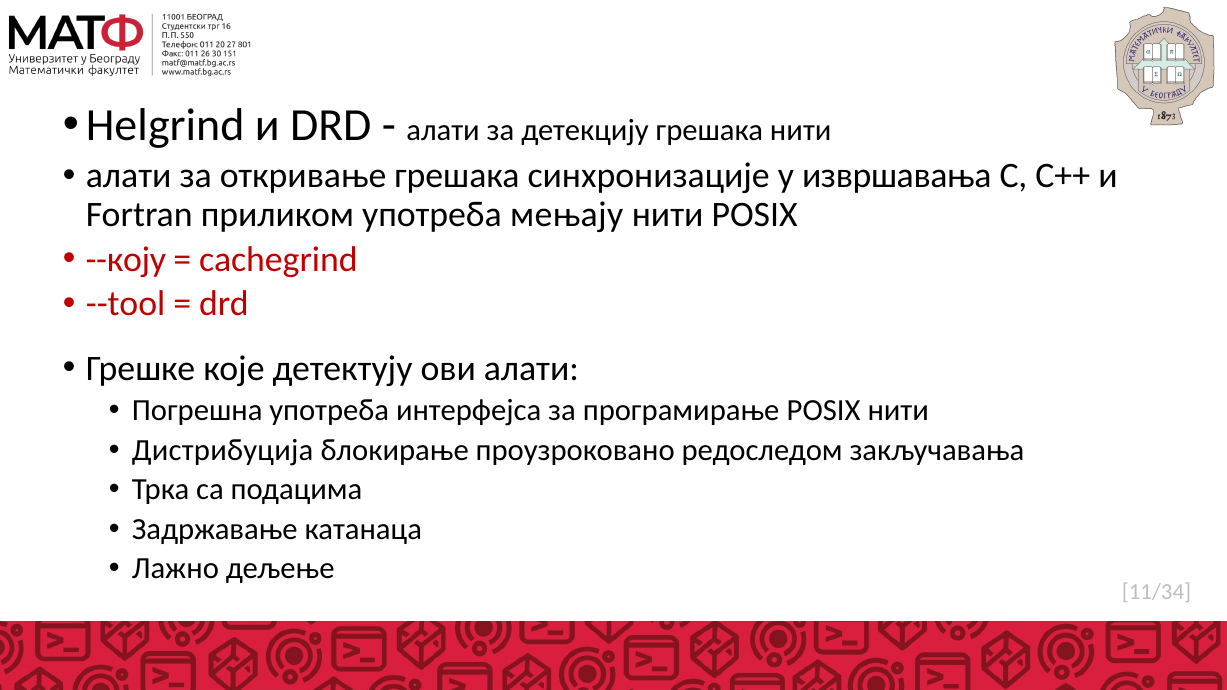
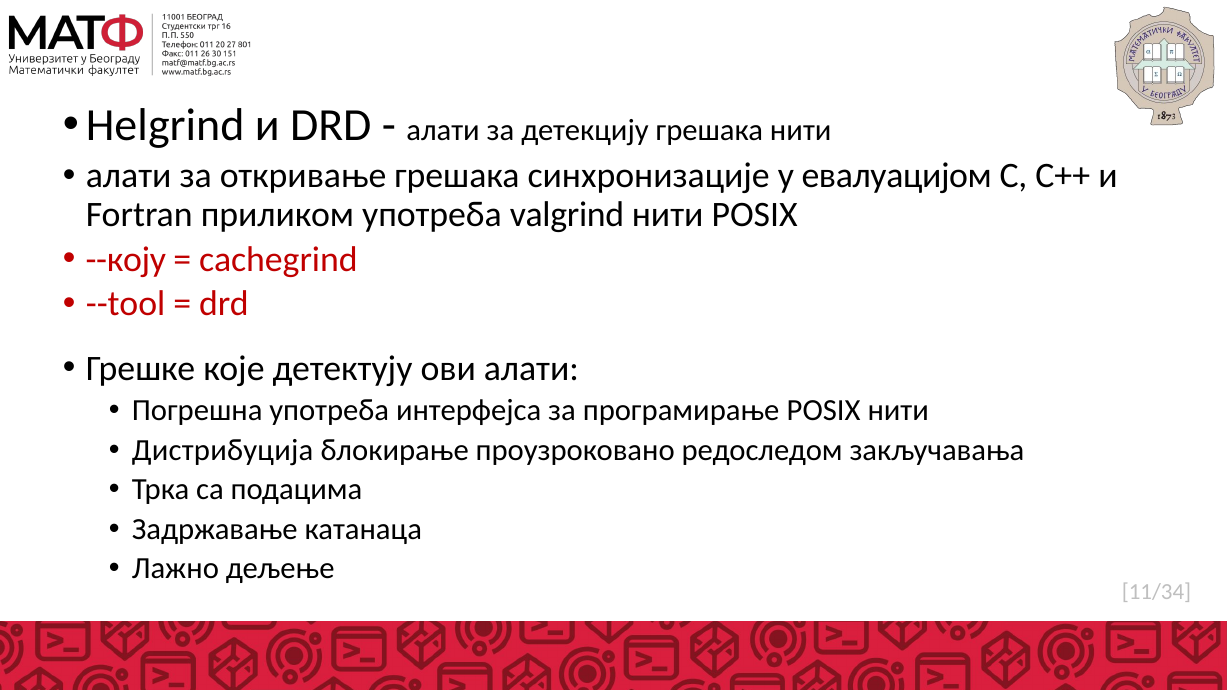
извршавања: извршавања -> евалуацијом (897, 176)
мењају: мењају -> valgrind (567, 214)
